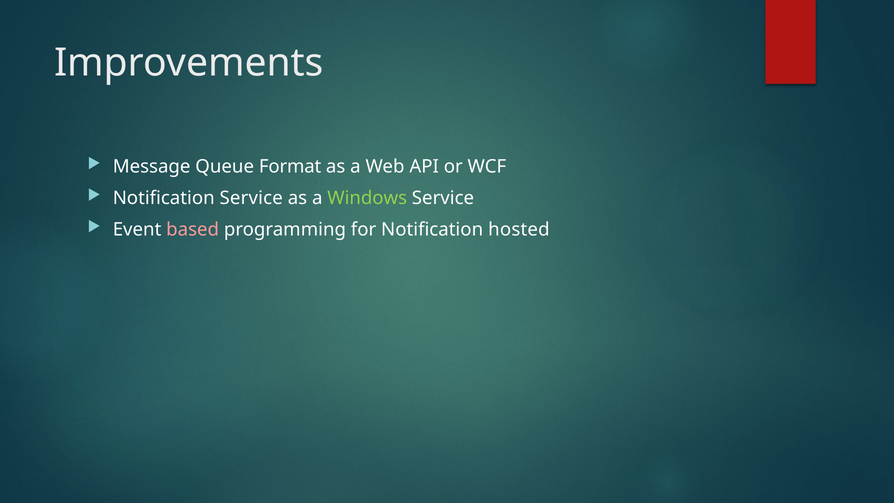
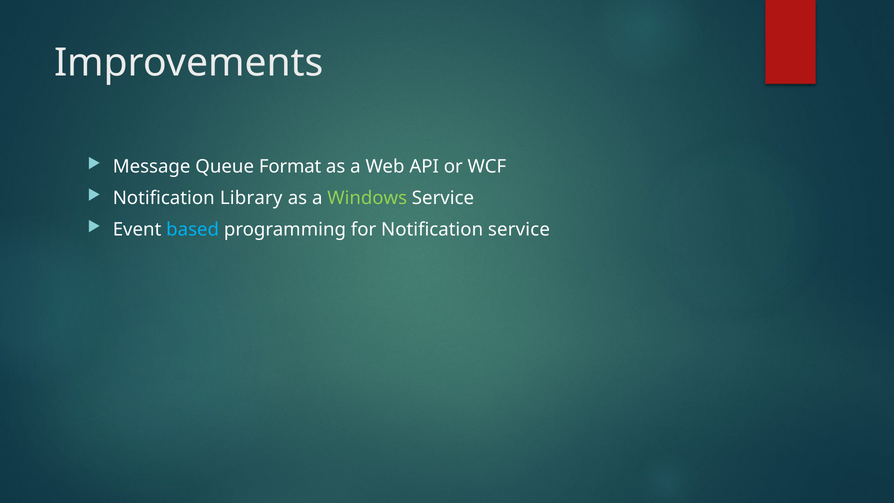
Notification Service: Service -> Library (251, 198)
based colour: pink -> light blue (193, 230)
Notification hosted: hosted -> service (519, 230)
